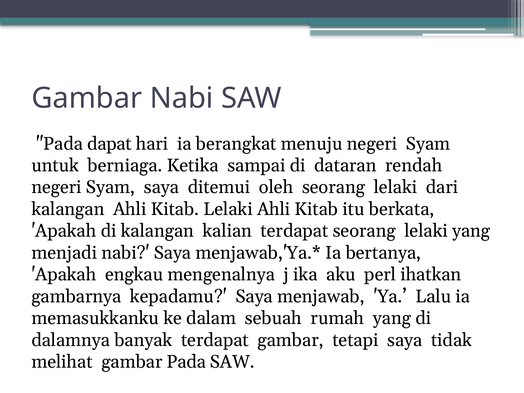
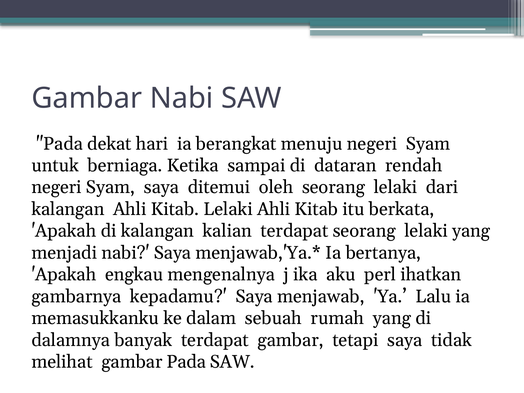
dapat: dapat -> dekat (109, 144)
